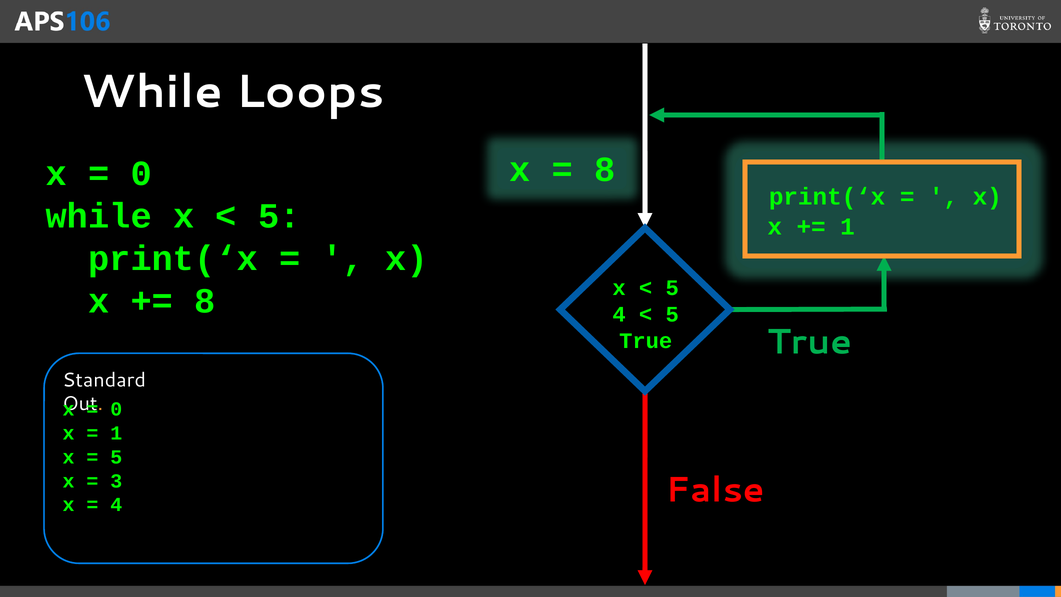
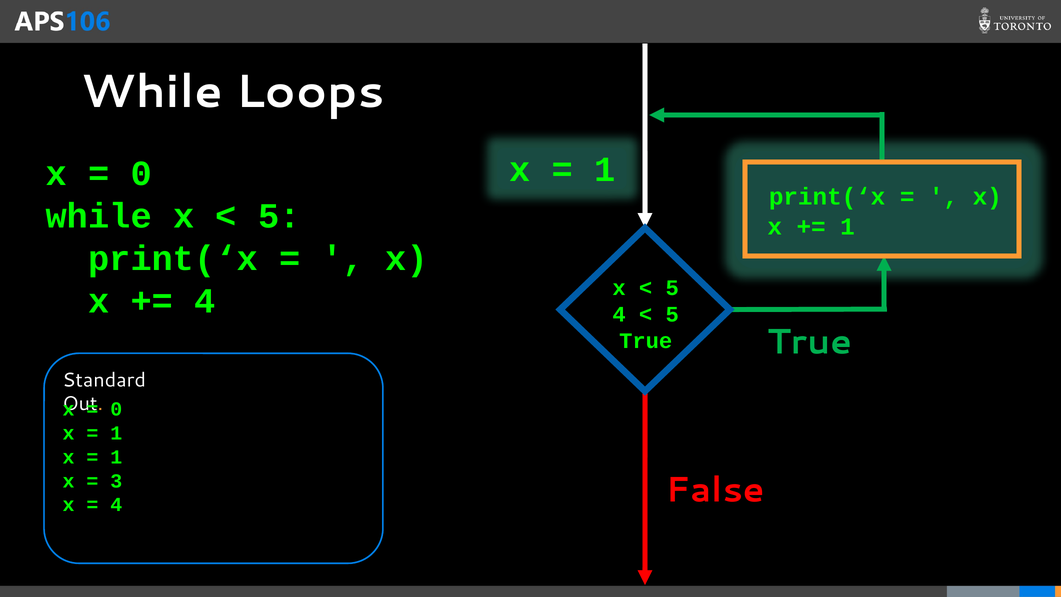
8: 8 -> 1 (605, 169)
8: 8 -> 4 (205, 301)
5: 5 -> 1 (116, 457)
